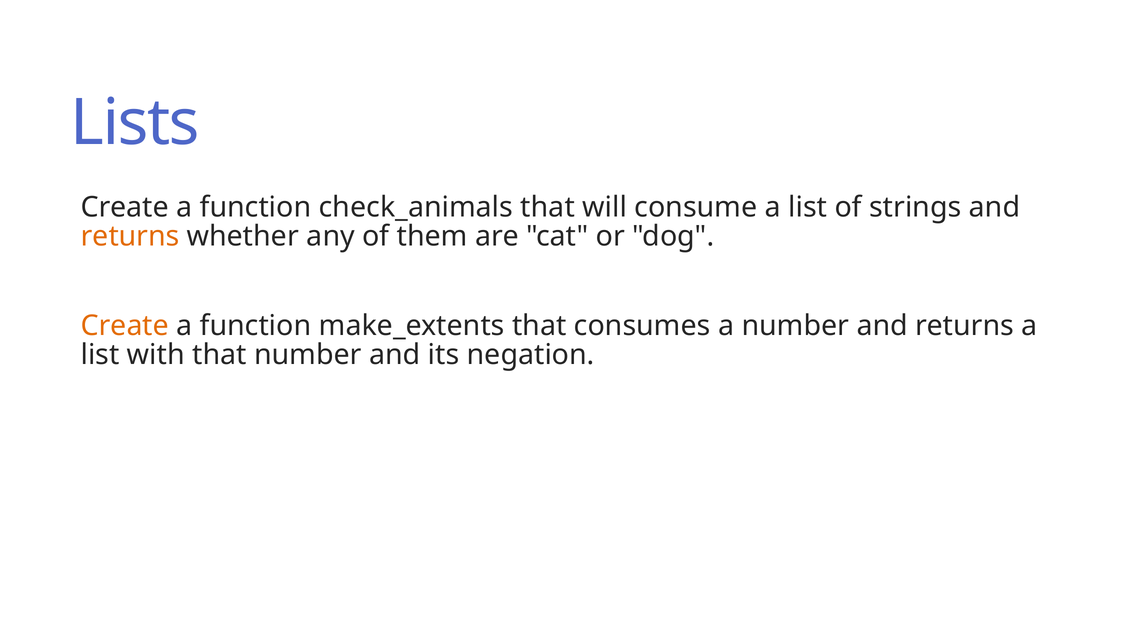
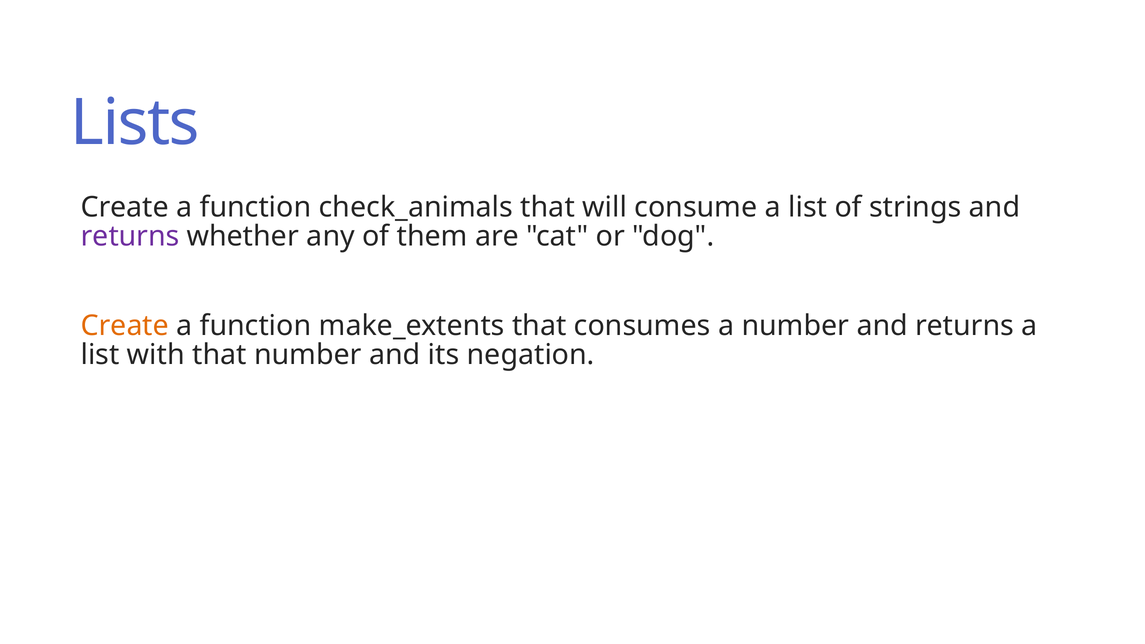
returns colour: orange -> purple (130, 236)
